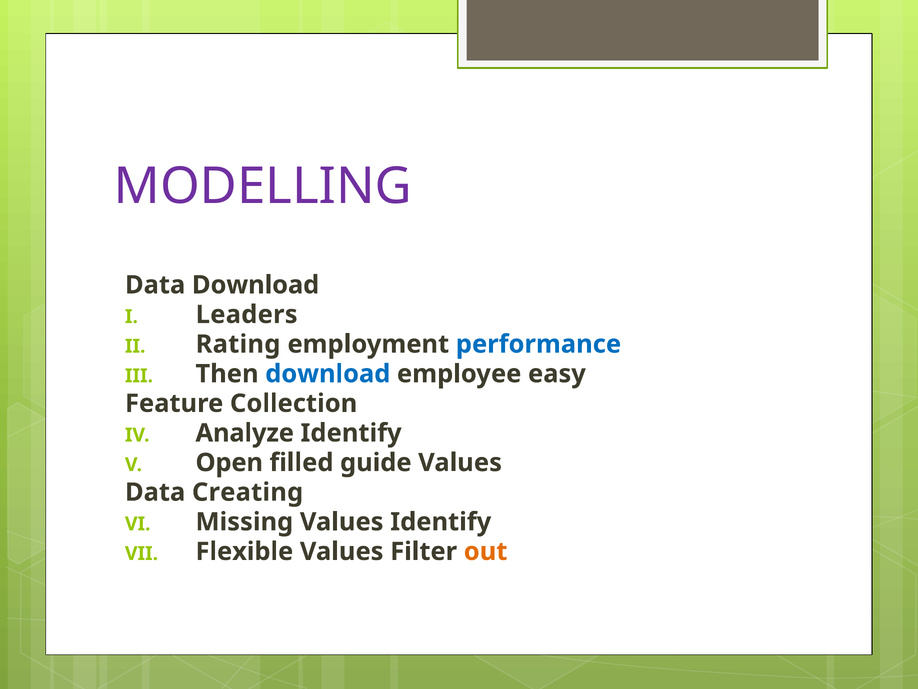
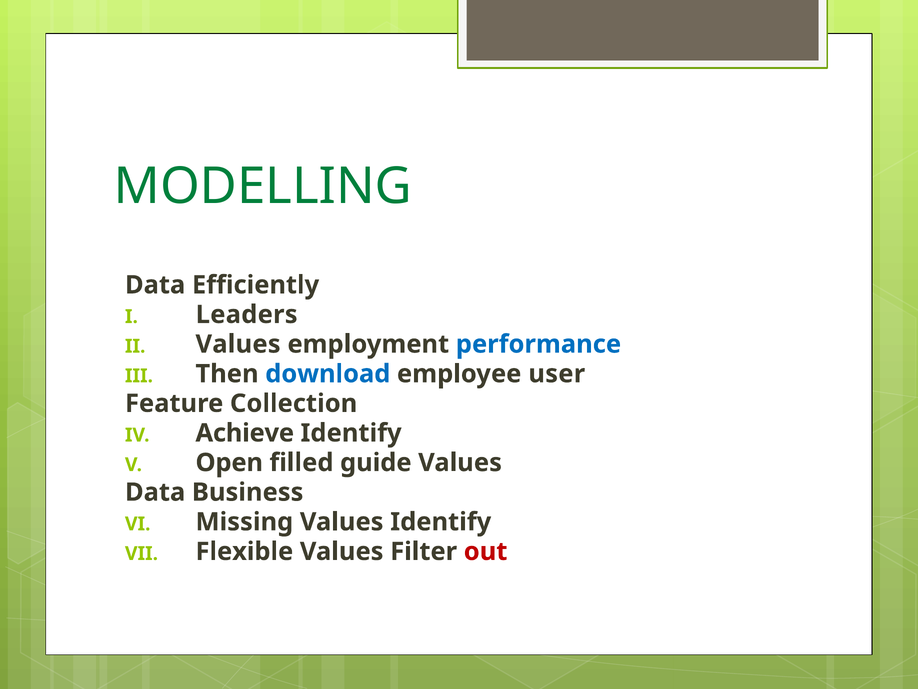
MODELLING colour: purple -> green (263, 186)
Data Download: Download -> Efficiently (256, 285)
Rating: Rating -> Values (238, 344)
easy: easy -> user (557, 374)
Analyze: Analyze -> Achieve (245, 433)
Creating: Creating -> Business (248, 492)
out colour: orange -> red (486, 551)
